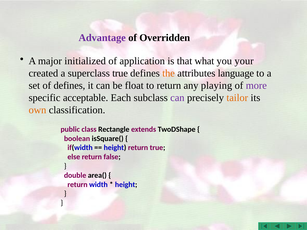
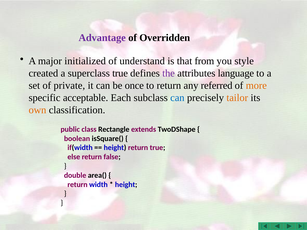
application: application -> understand (142, 61)
what: what -> from (204, 61)
your: your -> style (244, 61)
the colour: orange -> purple (169, 73)
of defines: defines -> private (69, 86)
float: float -> once (134, 86)
playing: playing -> referred (217, 86)
more colour: purple -> orange (256, 86)
can colour: purple -> blue (177, 98)
